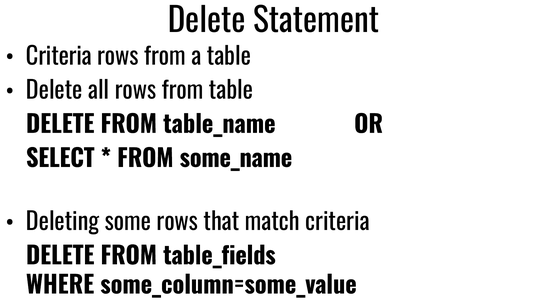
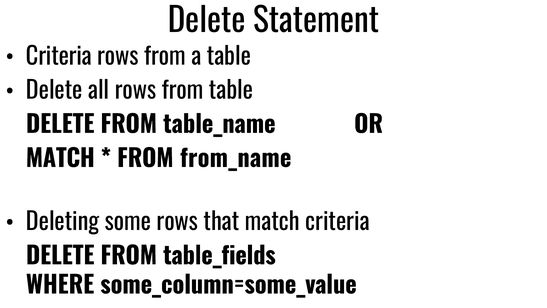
SELECT: SELECT -> MATCH (60, 159)
some_name: some_name -> from_name (236, 159)
